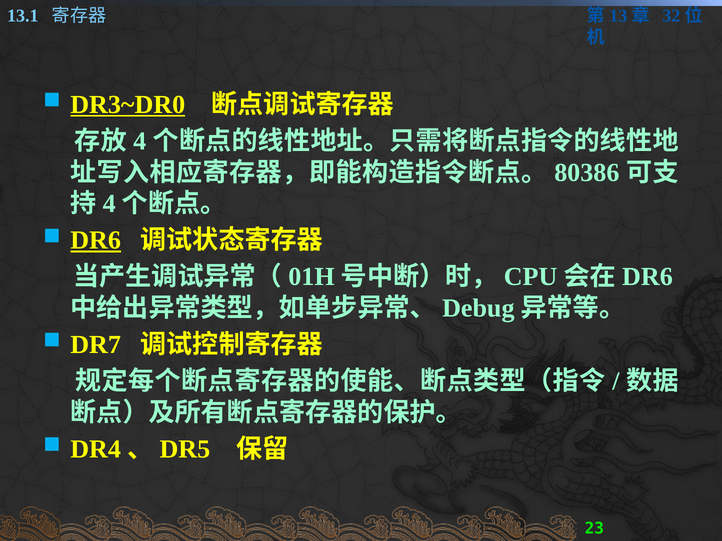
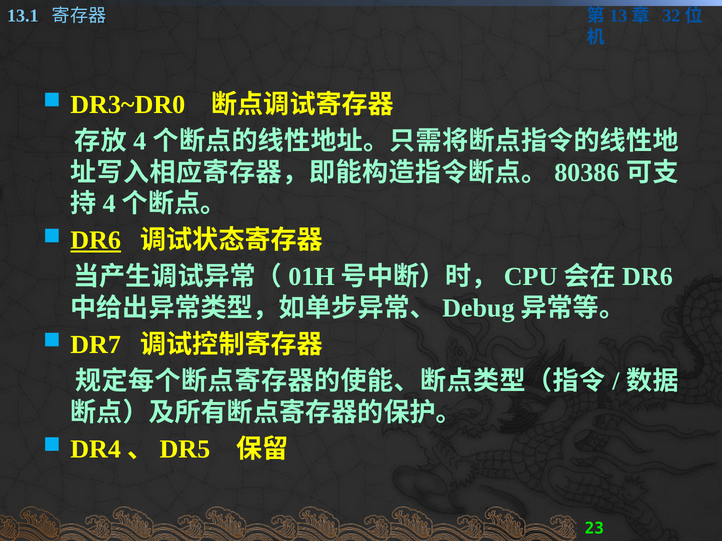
DR3~DR0 underline: present -> none (128, 105)
